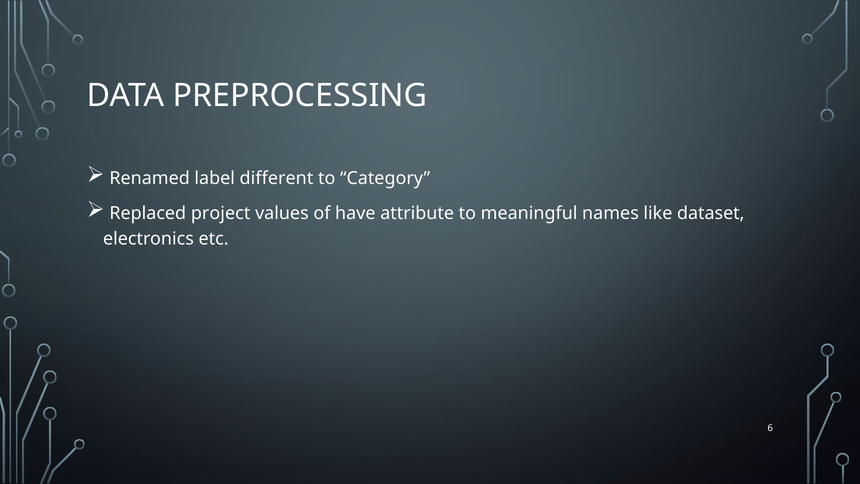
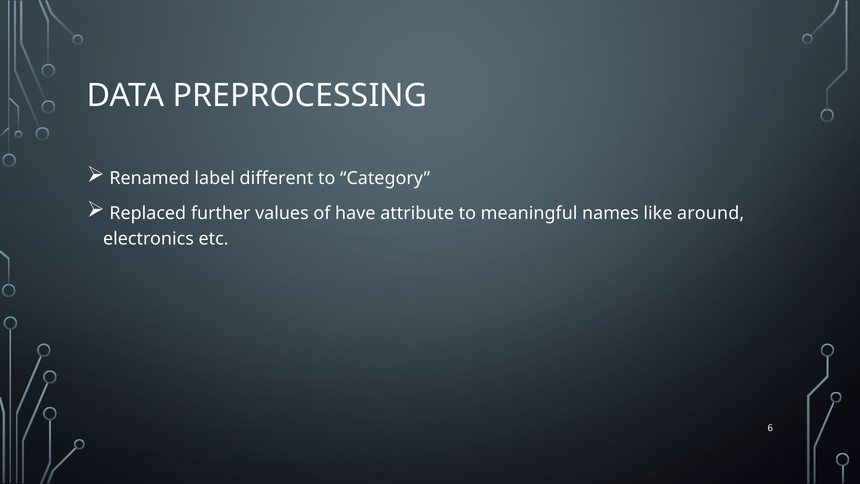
project: project -> further (221, 213)
dataset: dataset -> around (711, 213)
